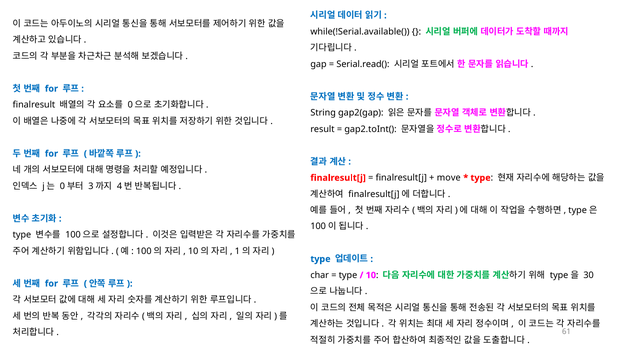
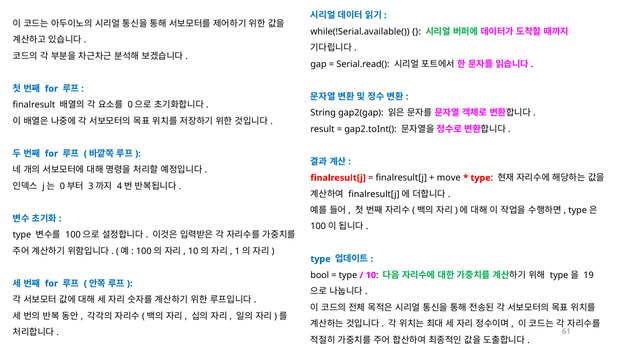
char: char -> bool (320, 275)
30: 30 -> 19 (589, 275)
